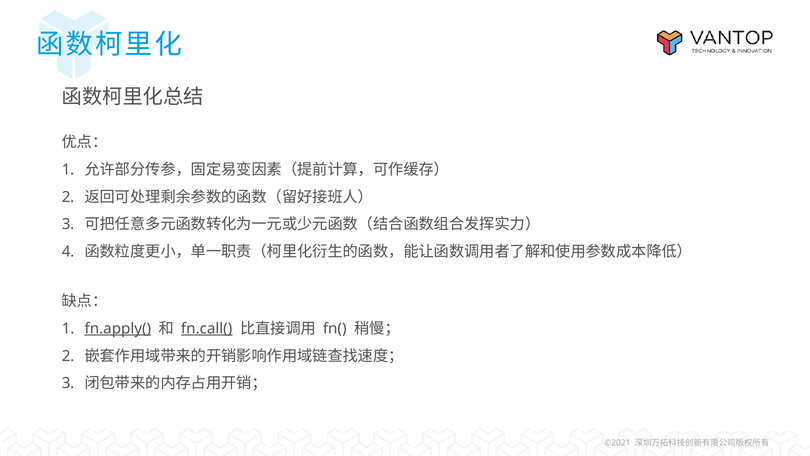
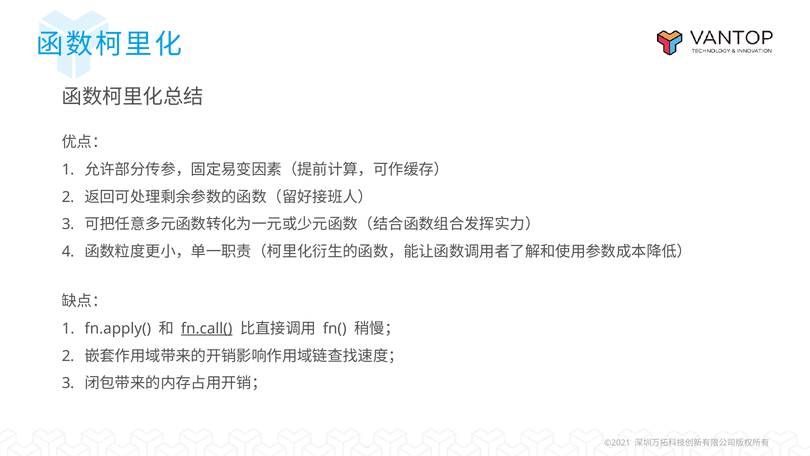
fn.apply( underline: present -> none (118, 328)
